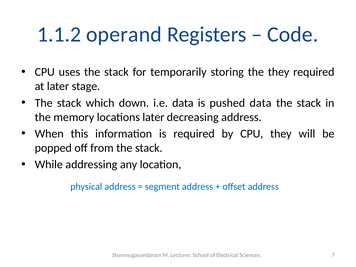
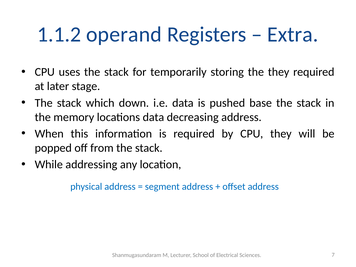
Code: Code -> Extra (293, 34)
pushed data: data -> base (261, 103)
locations later: later -> data (153, 117)
